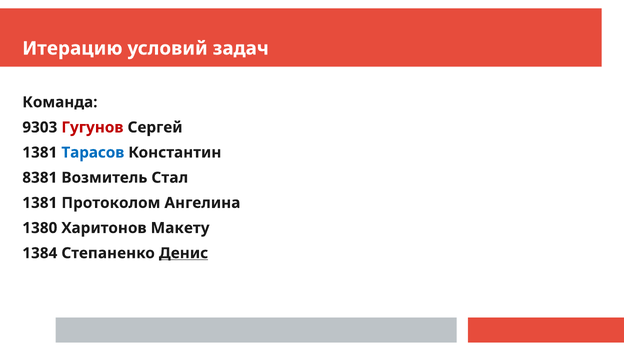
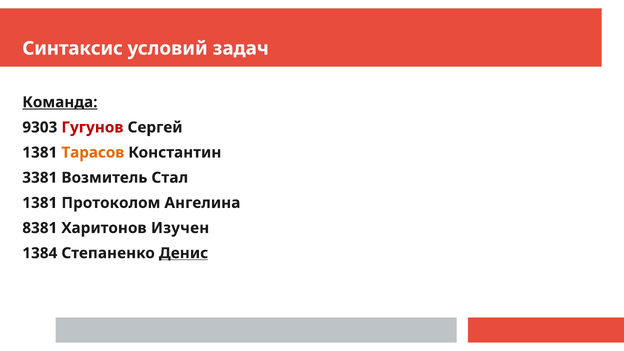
Итерацию: Итерацию -> Синтаксис (73, 48)
Команда underline: none -> present (60, 102)
Тарасов colour: blue -> orange (93, 153)
8381: 8381 -> 3381 (40, 178)
1380: 1380 -> 8381 (40, 228)
Макету: Макету -> Изучен (180, 228)
